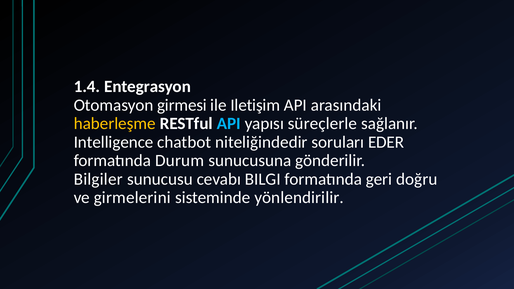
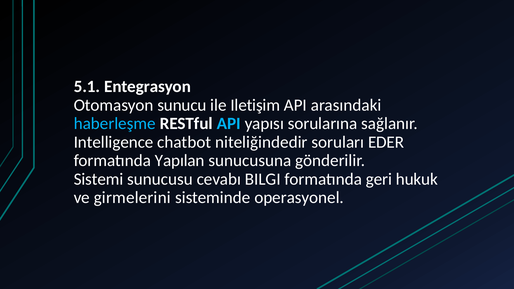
1.4: 1.4 -> 5.1 (87, 87)
girmesi: girmesi -> sunucu (182, 105)
haberleşme colour: yellow -> light blue (115, 124)
süreçlerle: süreçlerle -> sorularına (323, 124)
Durum: Durum -> Yapılan (180, 161)
Bilgiler: Bilgiler -> Sistemi (99, 179)
doğru: doğru -> hukuk (417, 179)
yönlendirilir: yönlendirilir -> operasyonel (299, 198)
